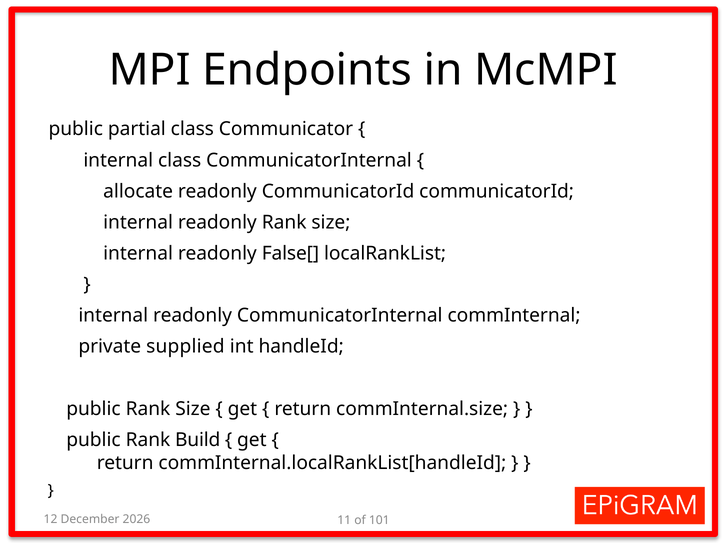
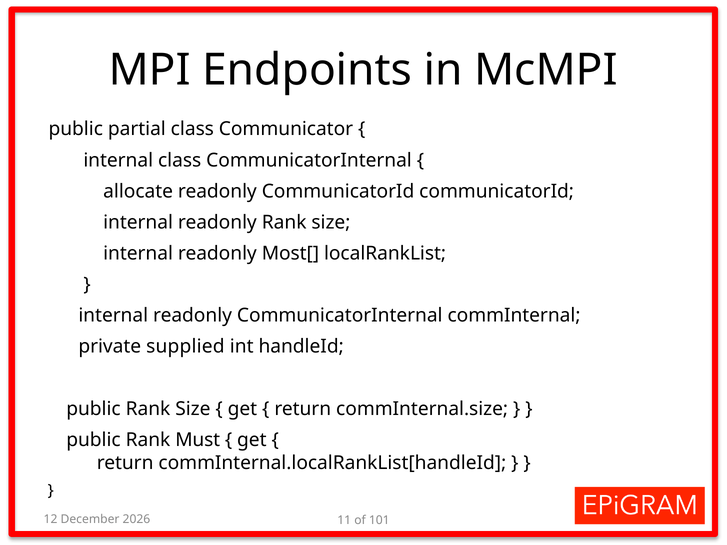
False[: False[ -> Most[ (290, 254)
Build: Build -> Must (198, 440)
